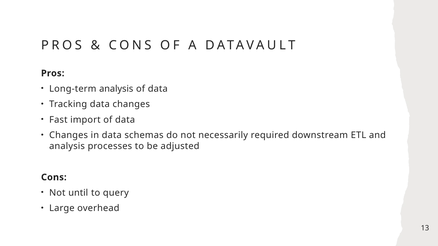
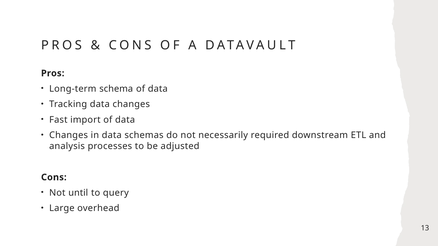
Long-term analysis: analysis -> schema (116, 89)
